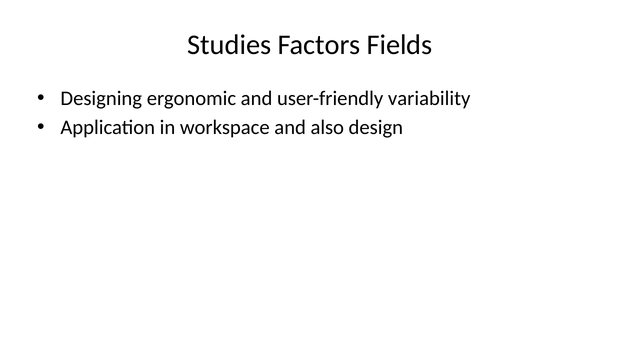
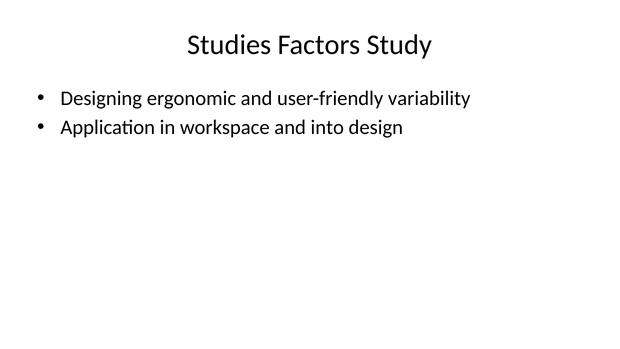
Fields: Fields -> Study (399, 45)
also: also -> into (327, 127)
